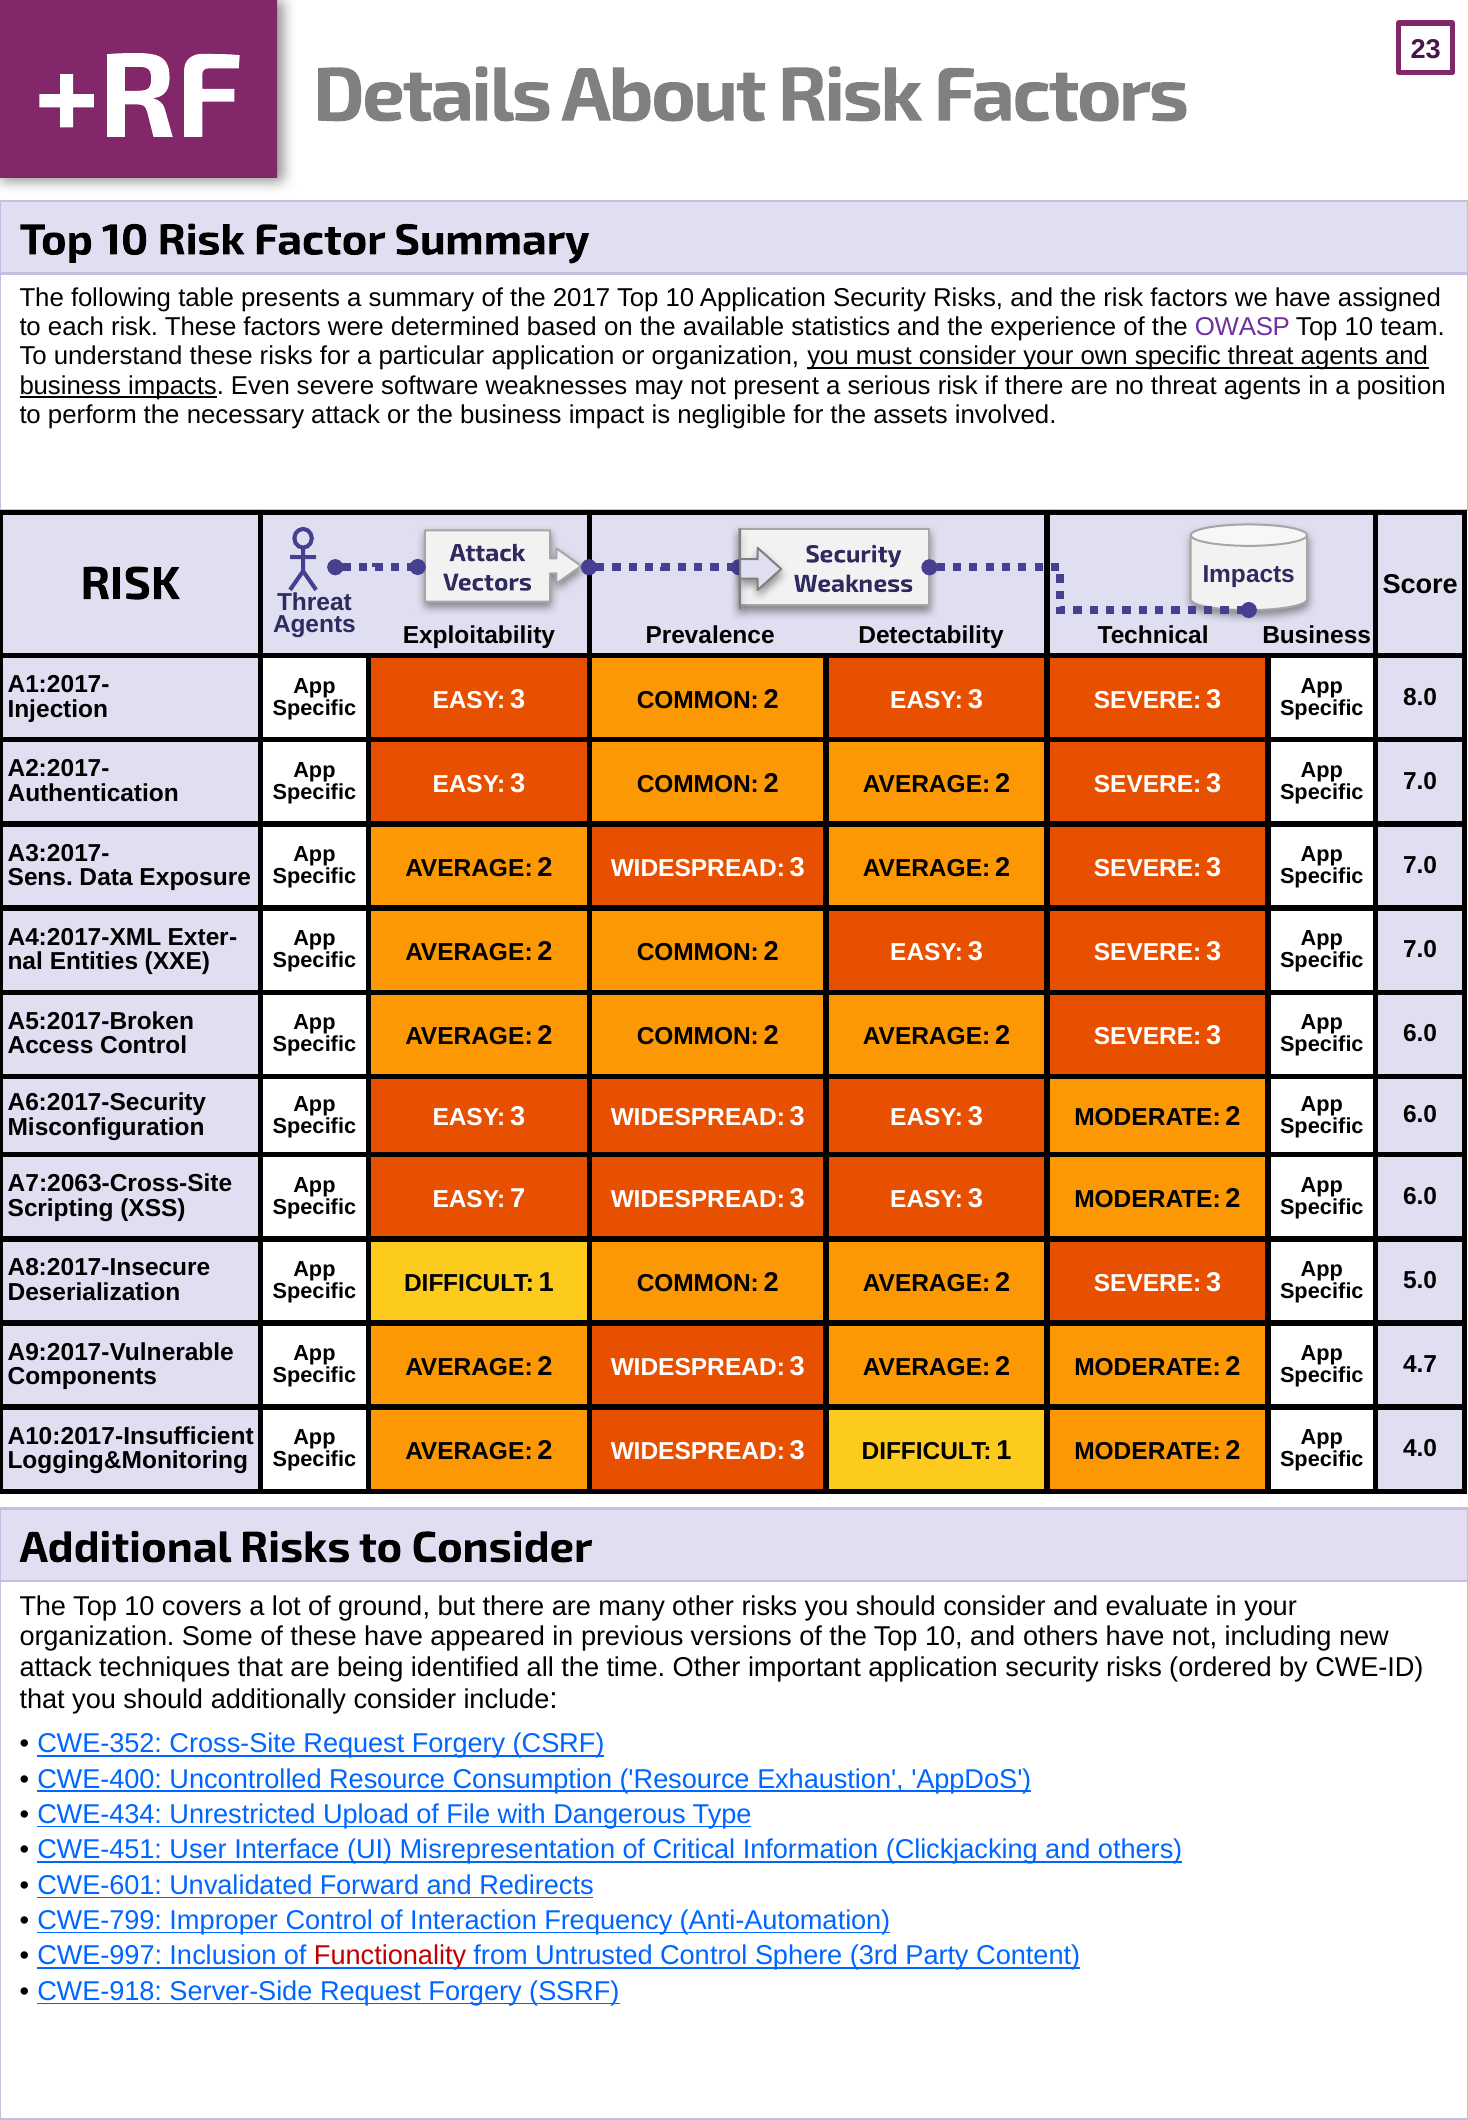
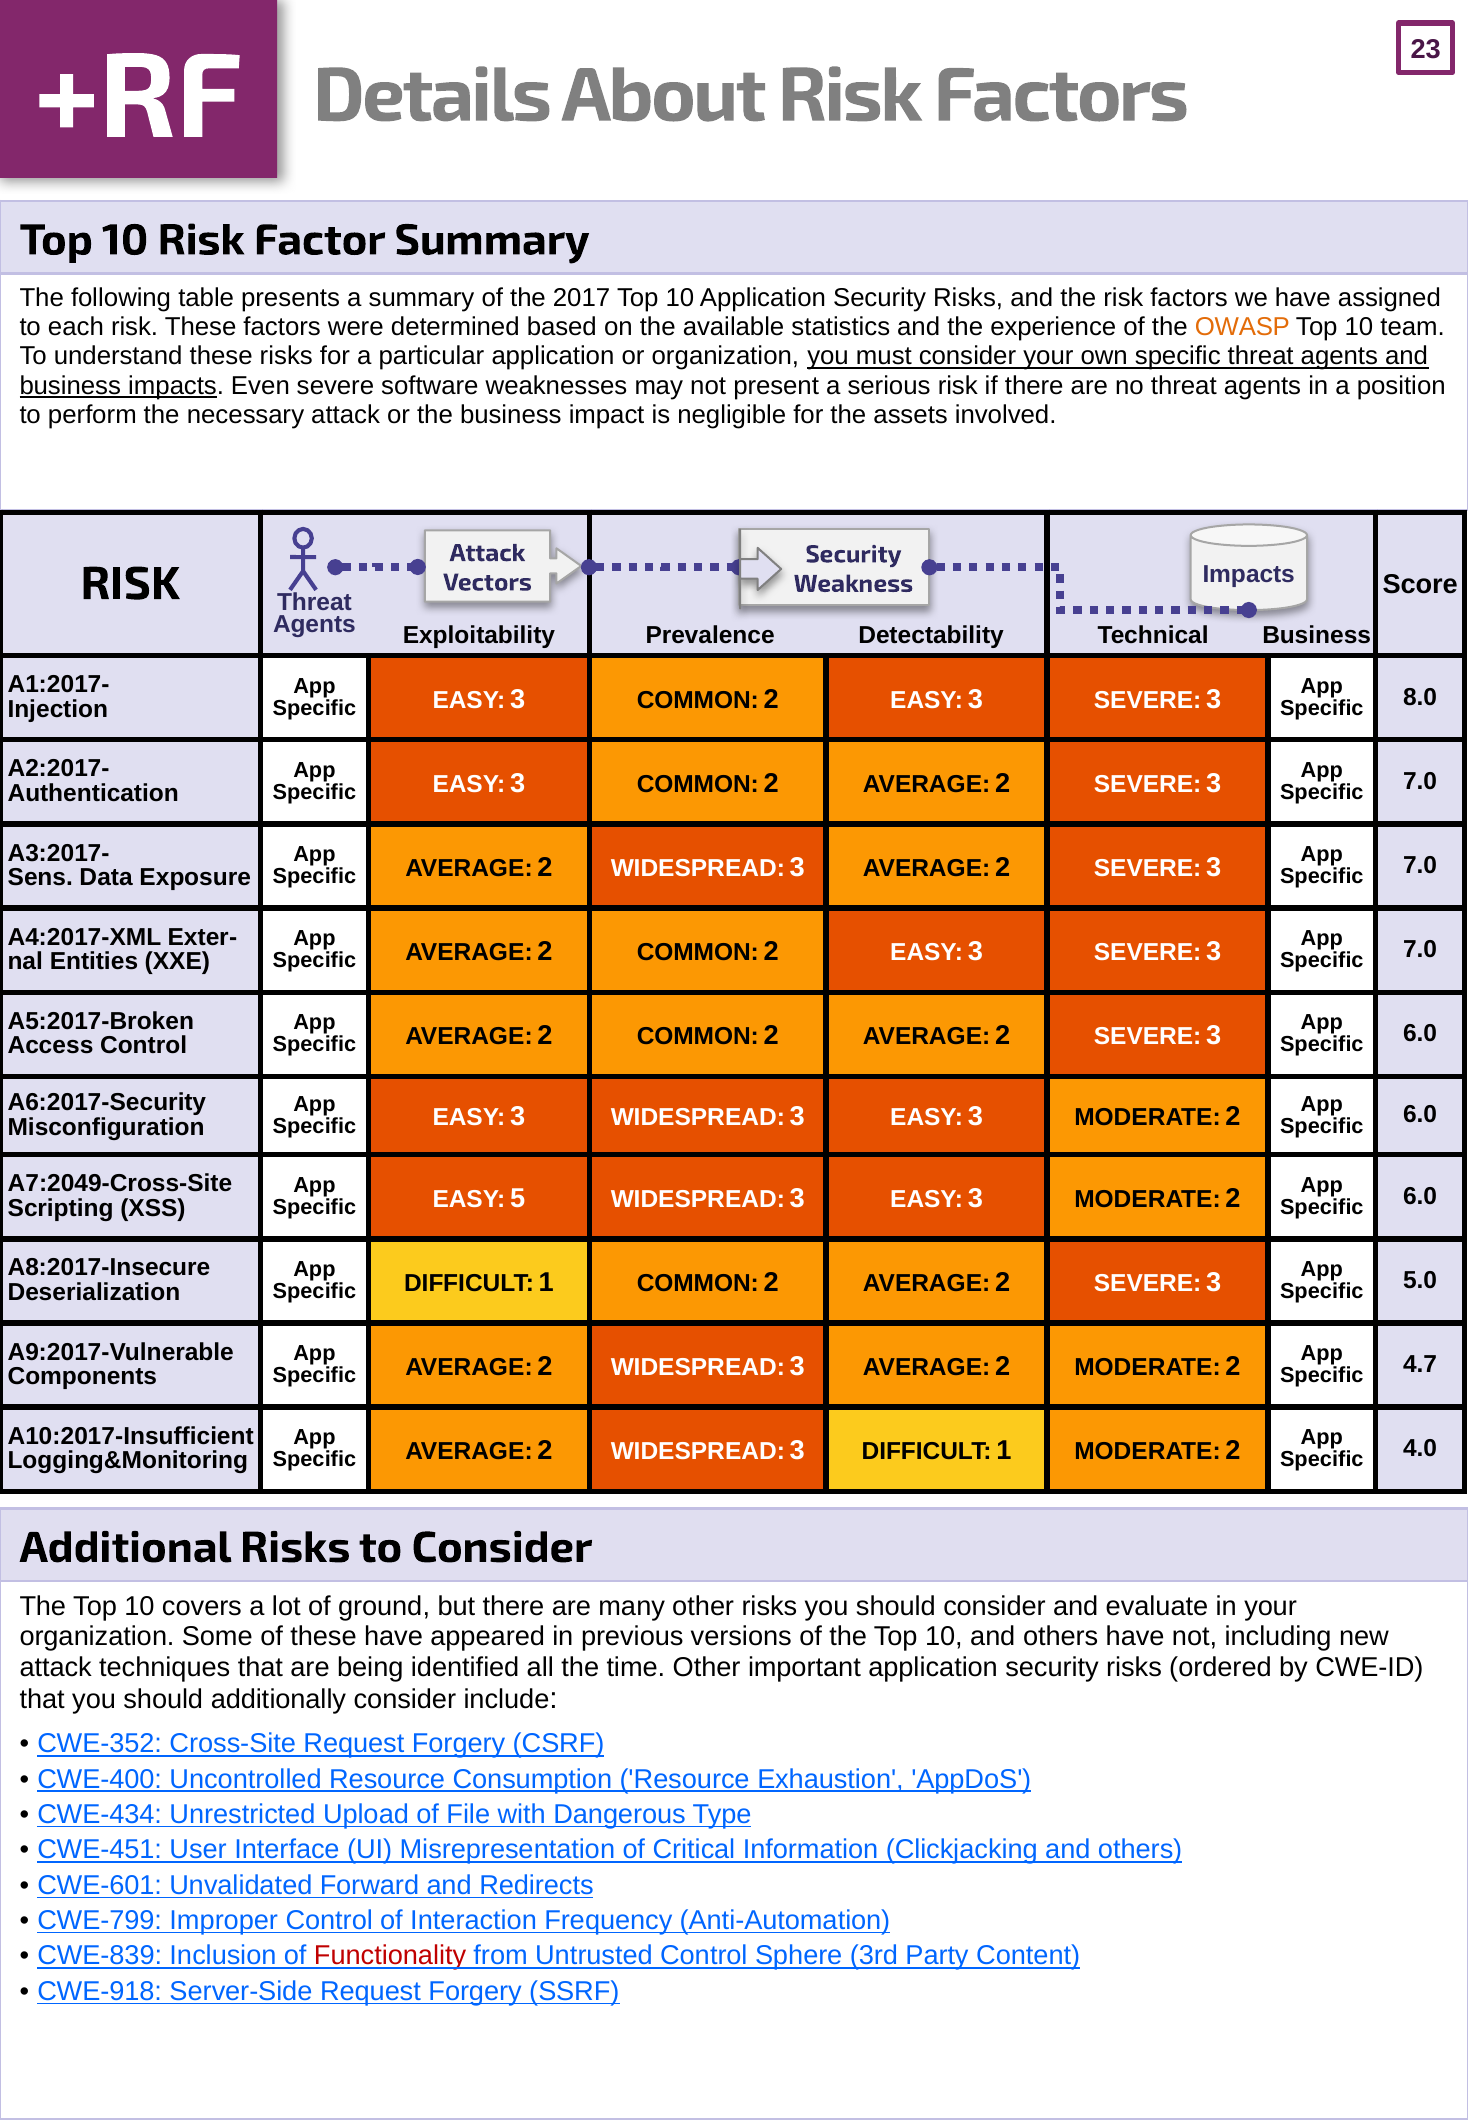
OWASP colour: purple -> orange (1242, 327)
A7:2063-Cross-Site: A7:2063-Cross-Site -> A7:2049-Cross-Site (120, 1184)
7: 7 -> 5 (518, 1198)
CWE-997: CWE-997 -> CWE-839 (100, 1956)
